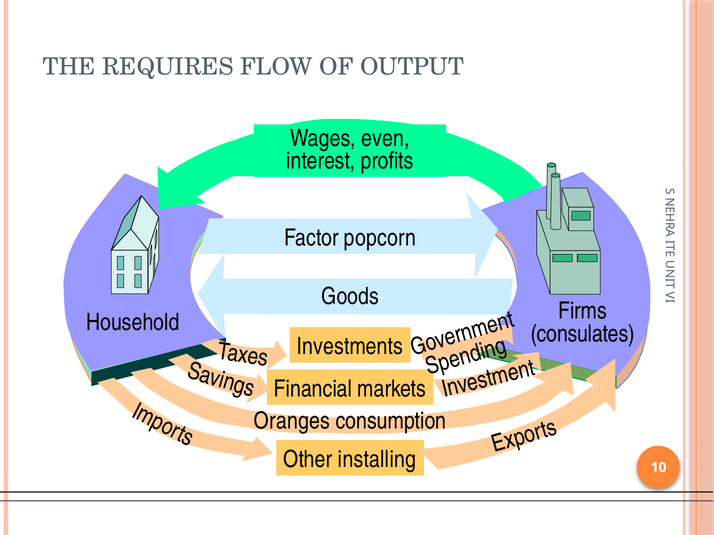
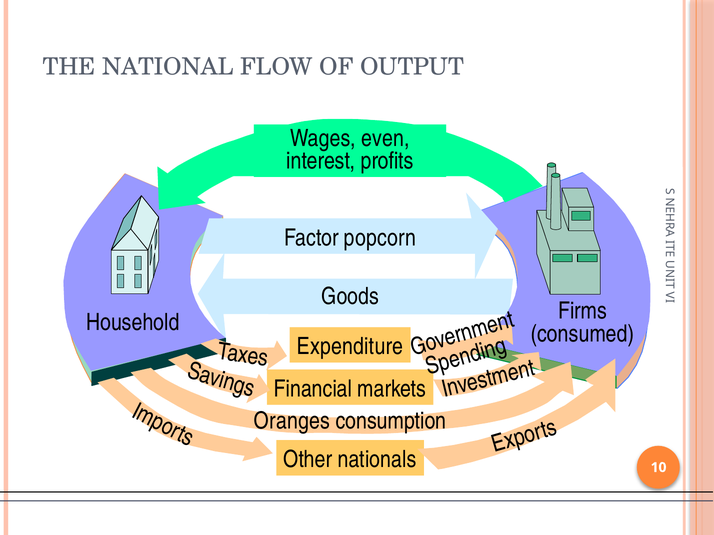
REQUIRES: REQUIRES -> NATIONAL (168, 67)
consulates: consulates -> consumed (582, 334)
Investments: Investments -> Expenditure (350, 347)
installing: installing -> nationals (377, 460)
